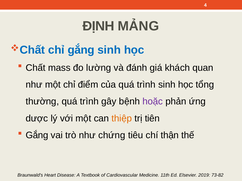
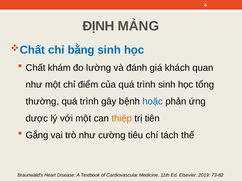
chỉ gắng: gắng -> bằng (81, 50)
mass: mass -> khám (59, 68)
hoặc colour: purple -> blue (153, 102)
chứng: chứng -> cường (112, 136)
thận: thận -> tách (170, 136)
